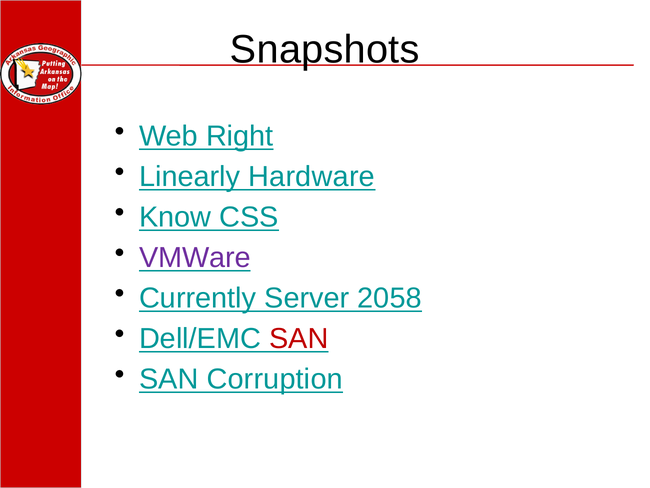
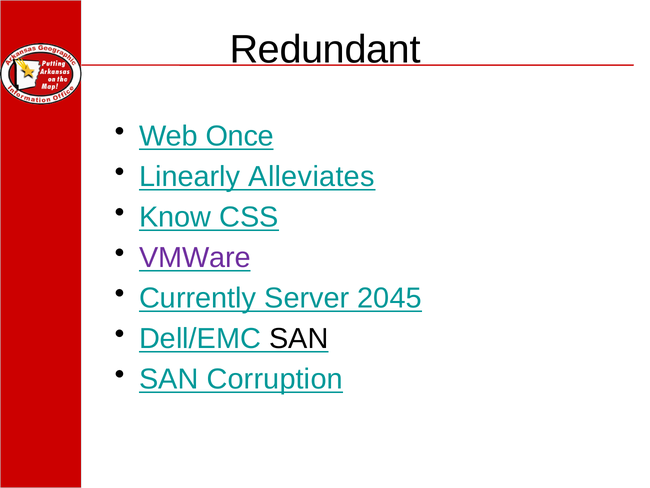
Snapshots: Snapshots -> Redundant (325, 49)
Right: Right -> Once (240, 136)
Hardware: Hardware -> Alleviates (312, 177)
2058: 2058 -> 2045 (390, 298)
SAN colour: red -> black (299, 339)
